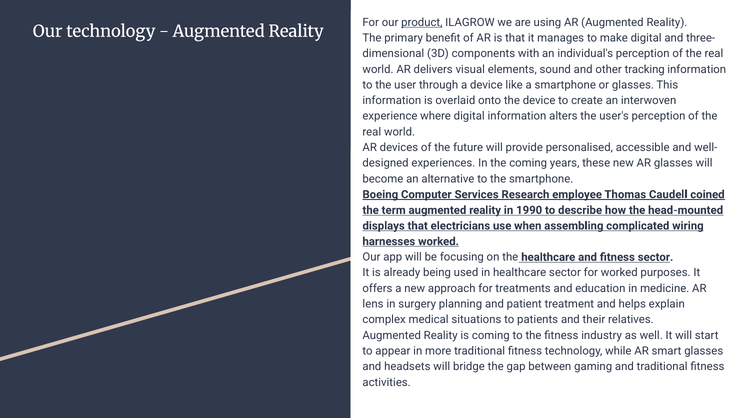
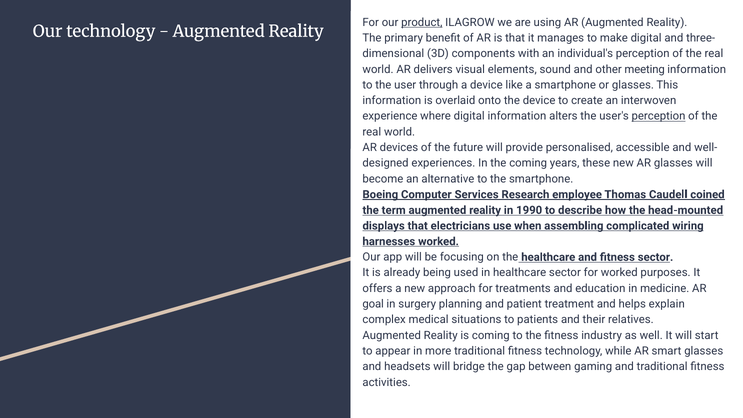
tracking: tracking -> meeting (645, 69)
perception underline: none -> present (658, 116)
lens: lens -> goal (373, 304)
